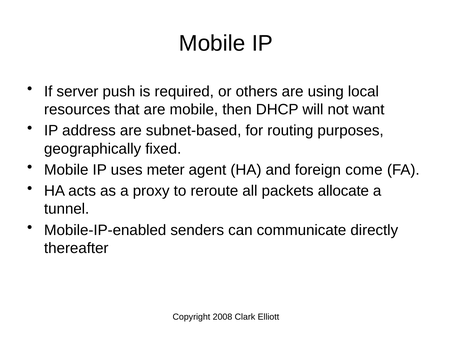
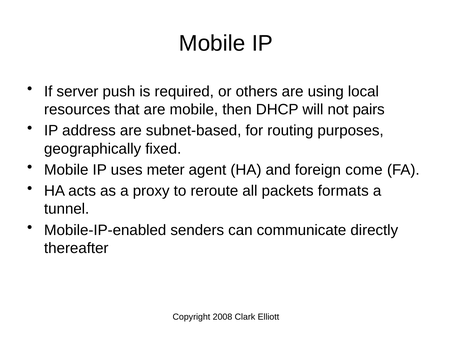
want: want -> pairs (369, 110)
allocate: allocate -> formats (343, 191)
